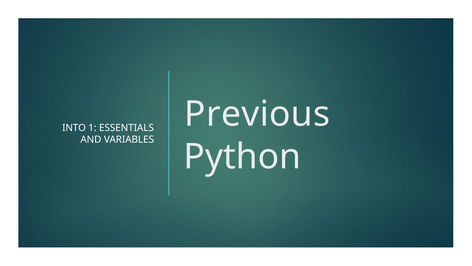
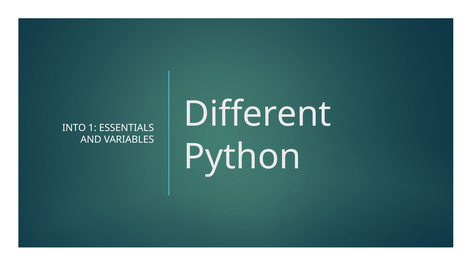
Previous: Previous -> Different (257, 114)
